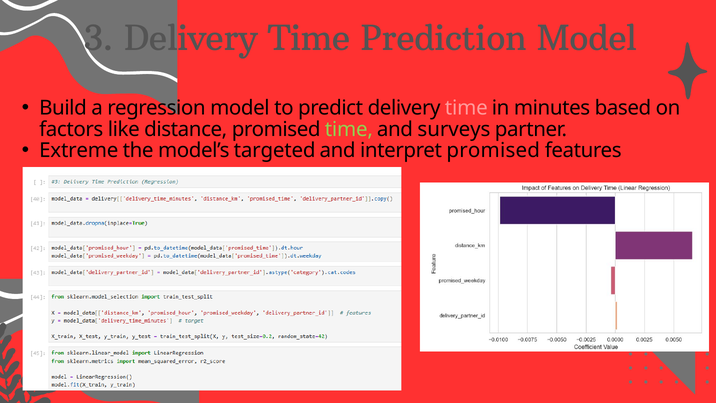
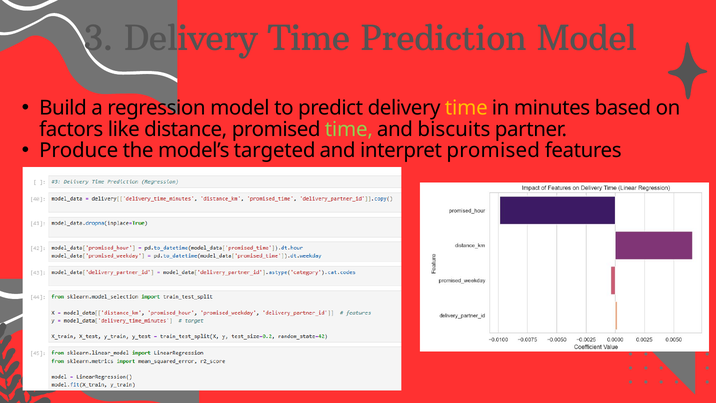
time colour: pink -> yellow (466, 108)
surveys: surveys -> biscuits (454, 129)
Extreme: Extreme -> Produce (79, 150)
